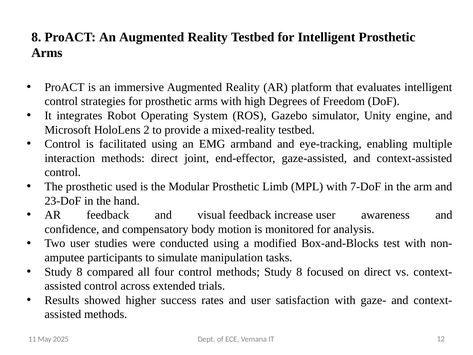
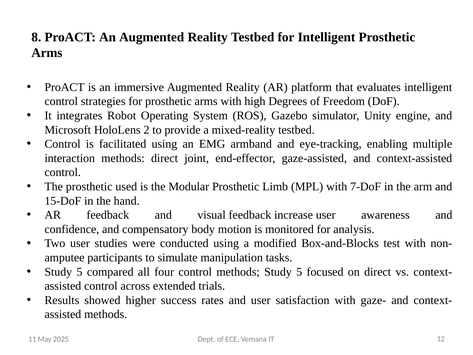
23-DoF: 23-DoF -> 15-DoF (63, 201)
8: 8 -> 5 (79, 272)
methods Study 8: 8 -> 5 (299, 272)
